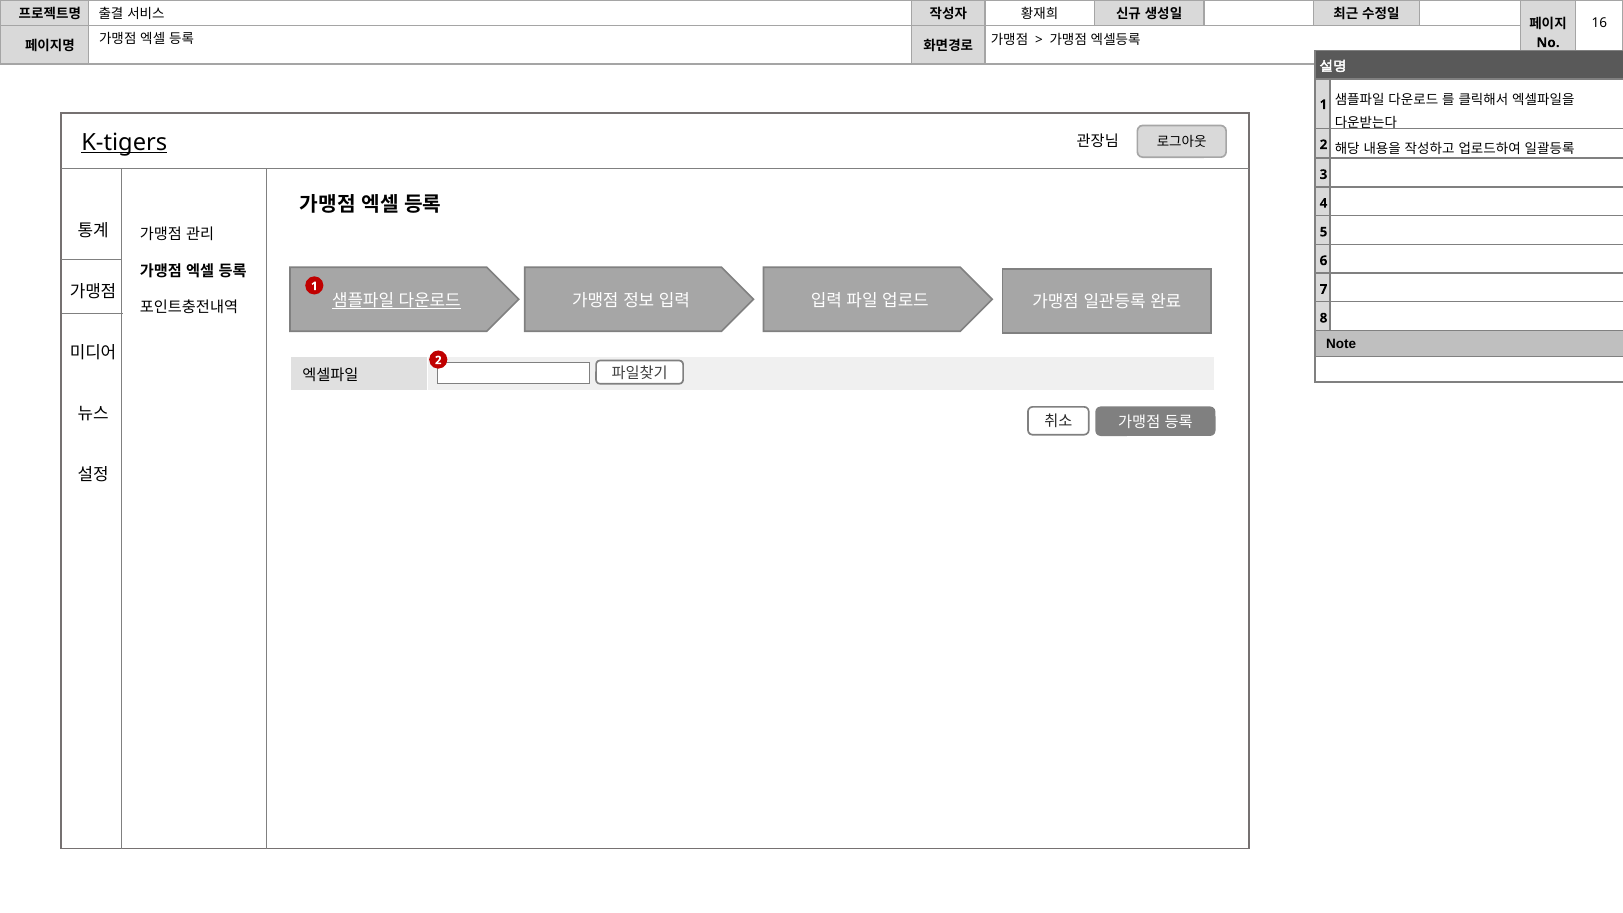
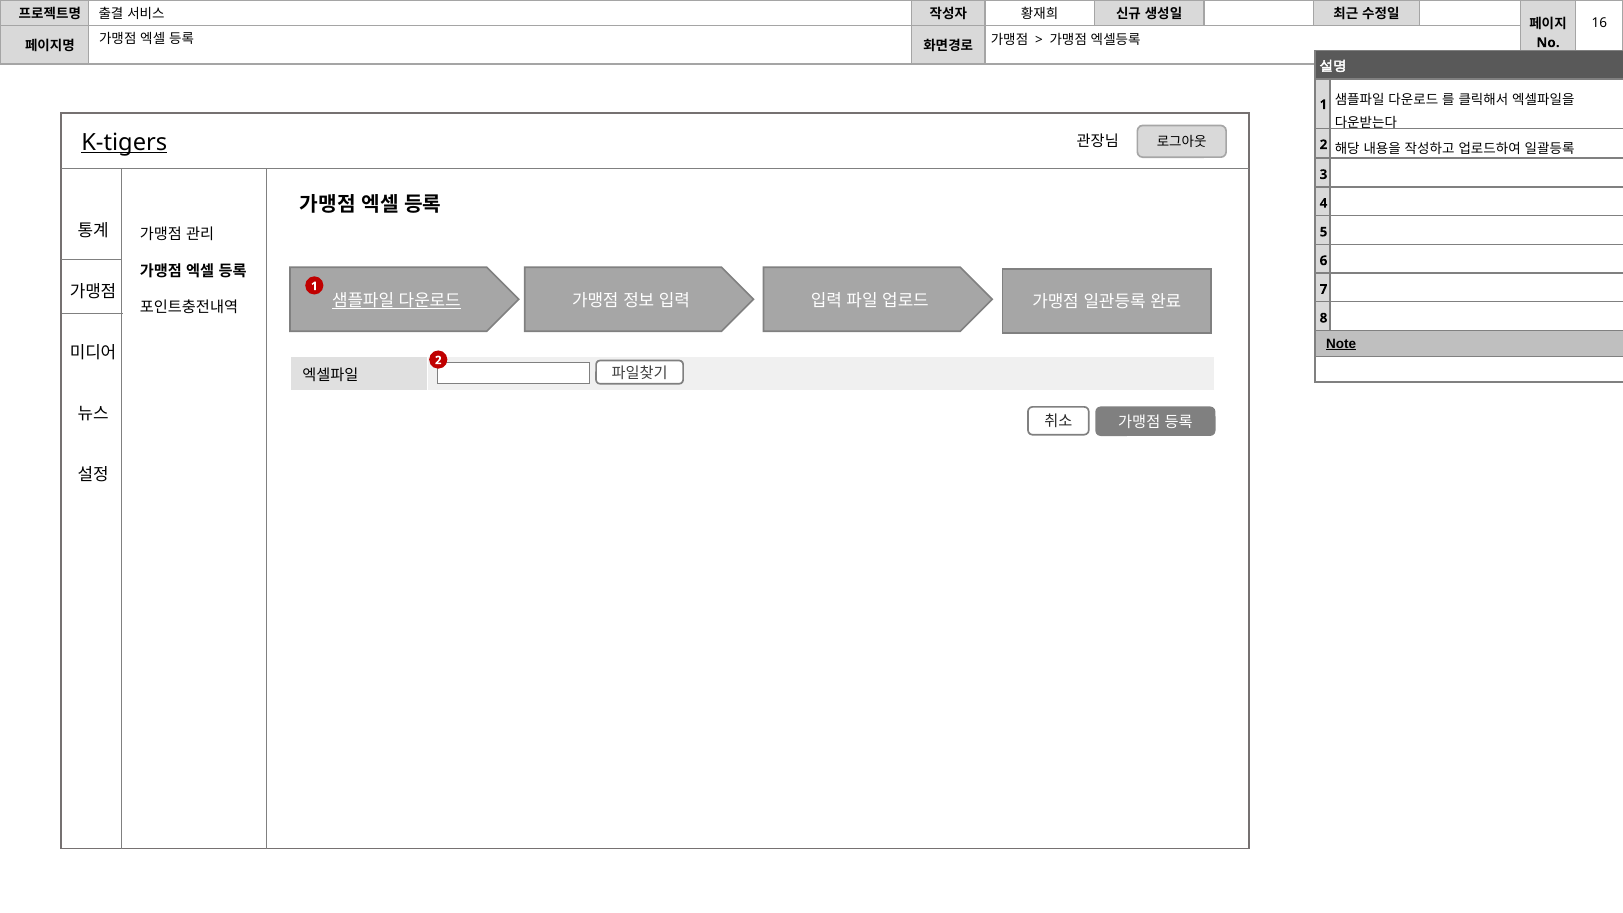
Note underline: none -> present (1341, 344)
